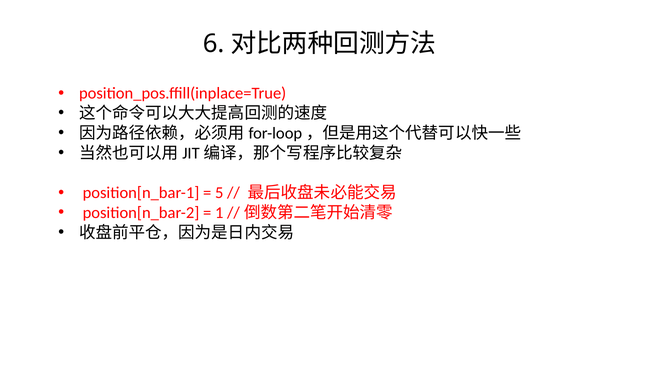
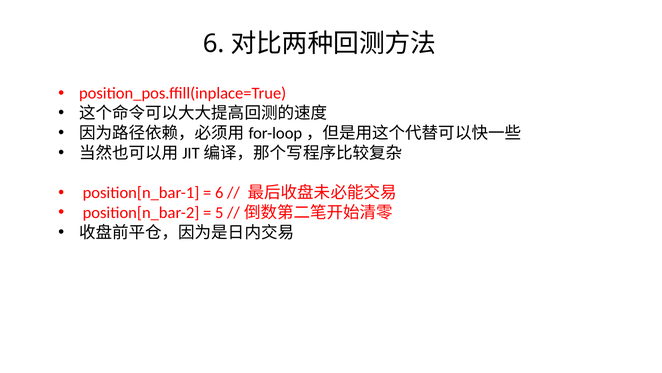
5: 5 -> 6 (219, 193)
1: 1 -> 5 (219, 213)
